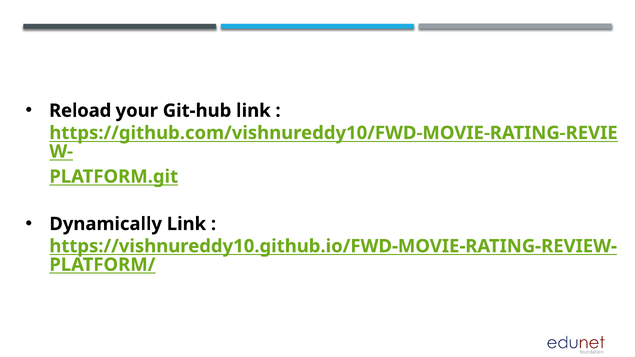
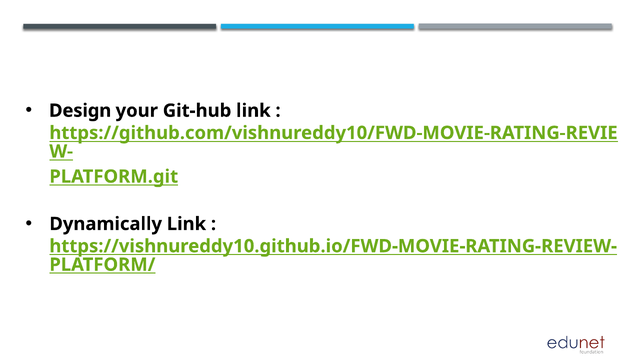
Reload: Reload -> Design (80, 111)
